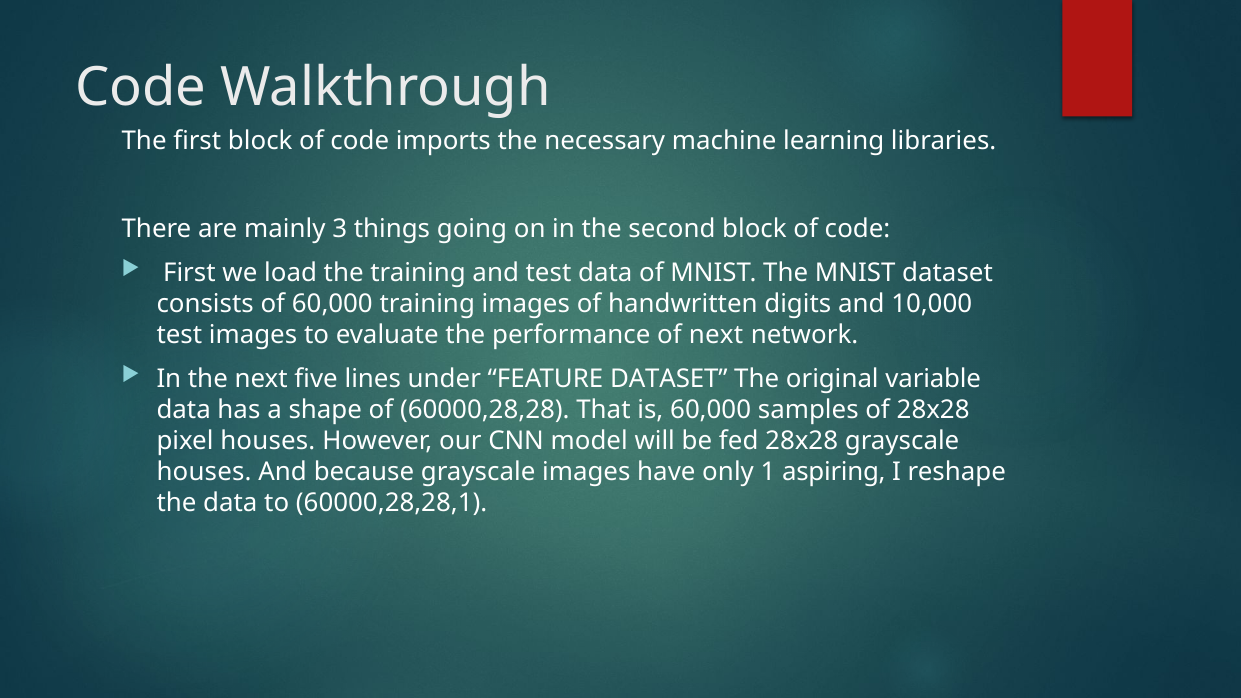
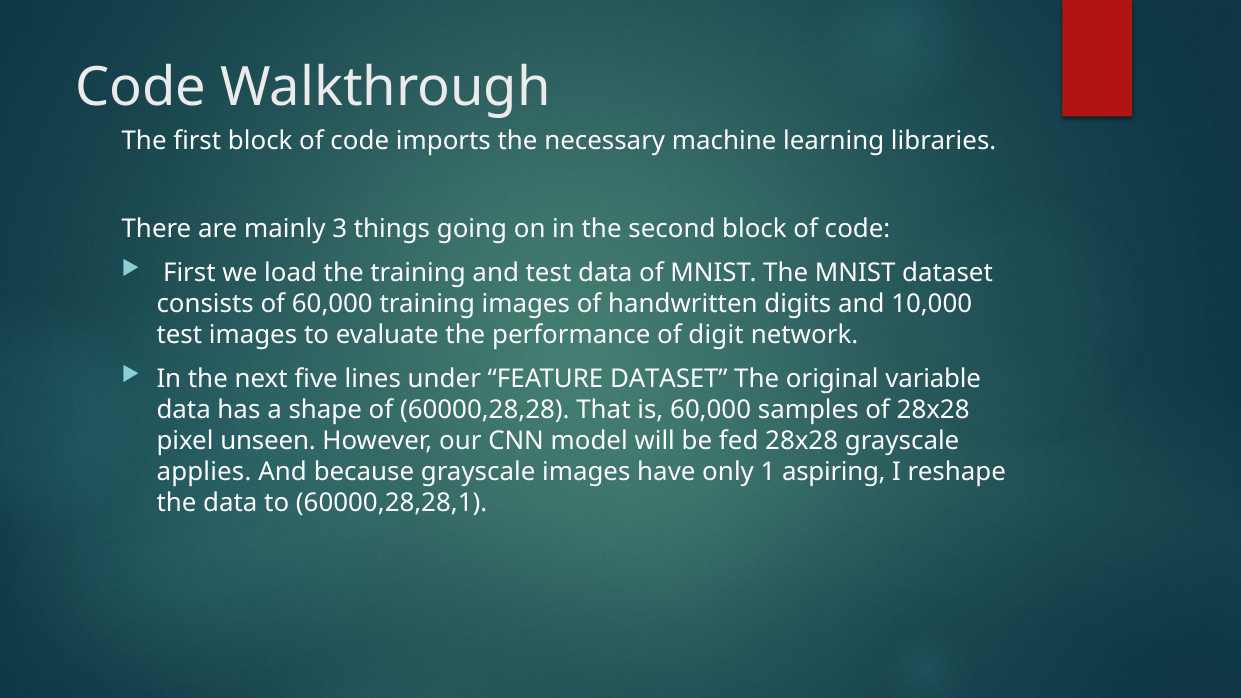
of next: next -> digit (716, 335)
pixel houses: houses -> unseen (268, 441)
houses: houses -> applies (204, 472)
